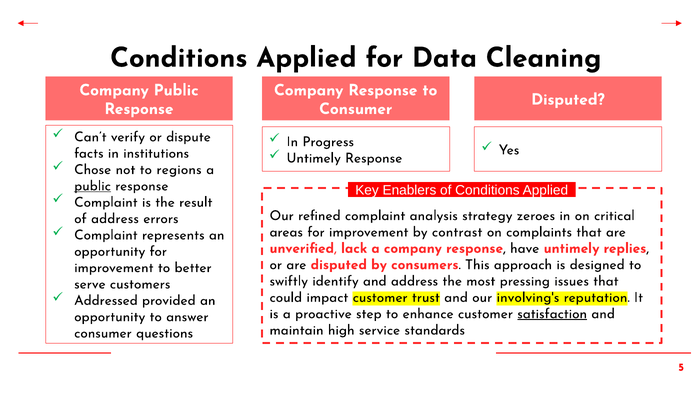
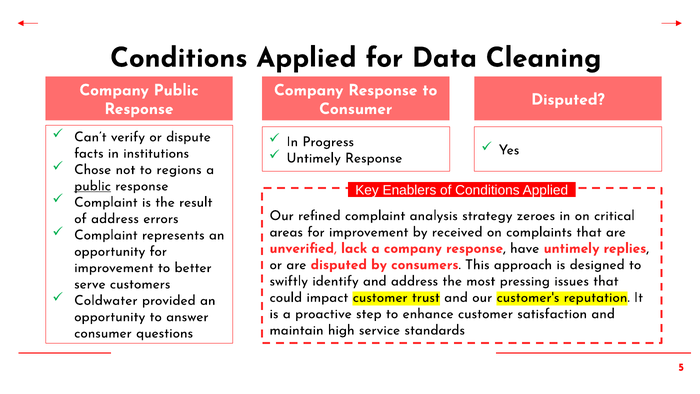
contrast: contrast -> received (457, 232)
involving's: involving's -> customer's (528, 297)
Addressed: Addressed -> Coldwater (106, 300)
satisfaction underline: present -> none (552, 314)
